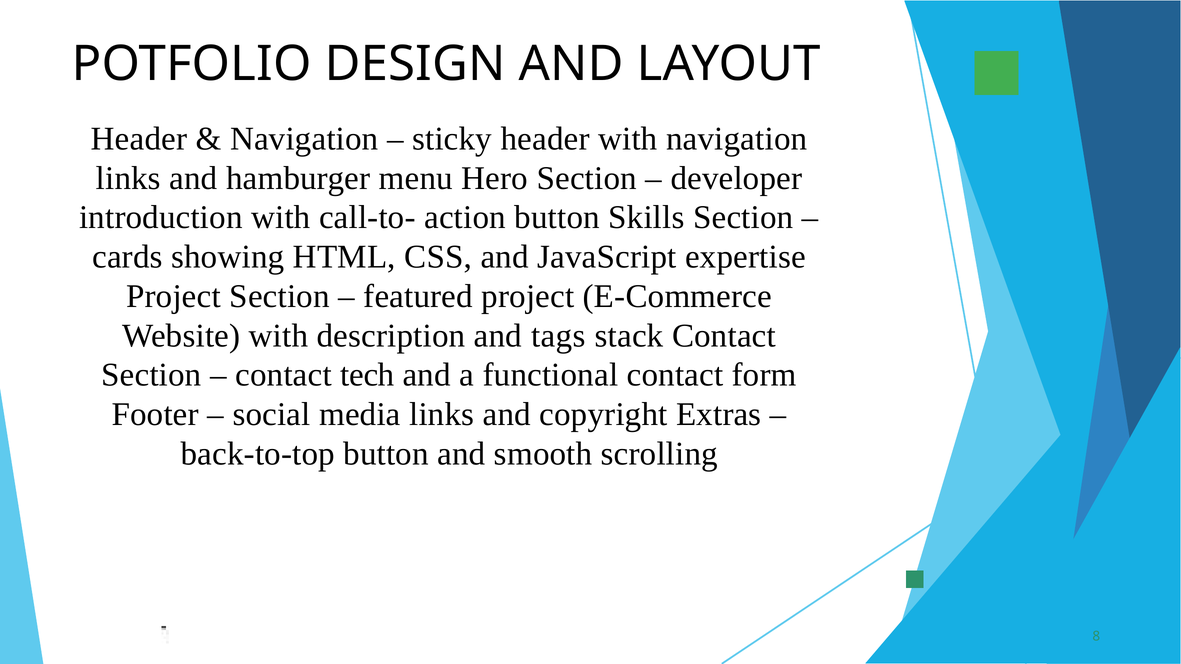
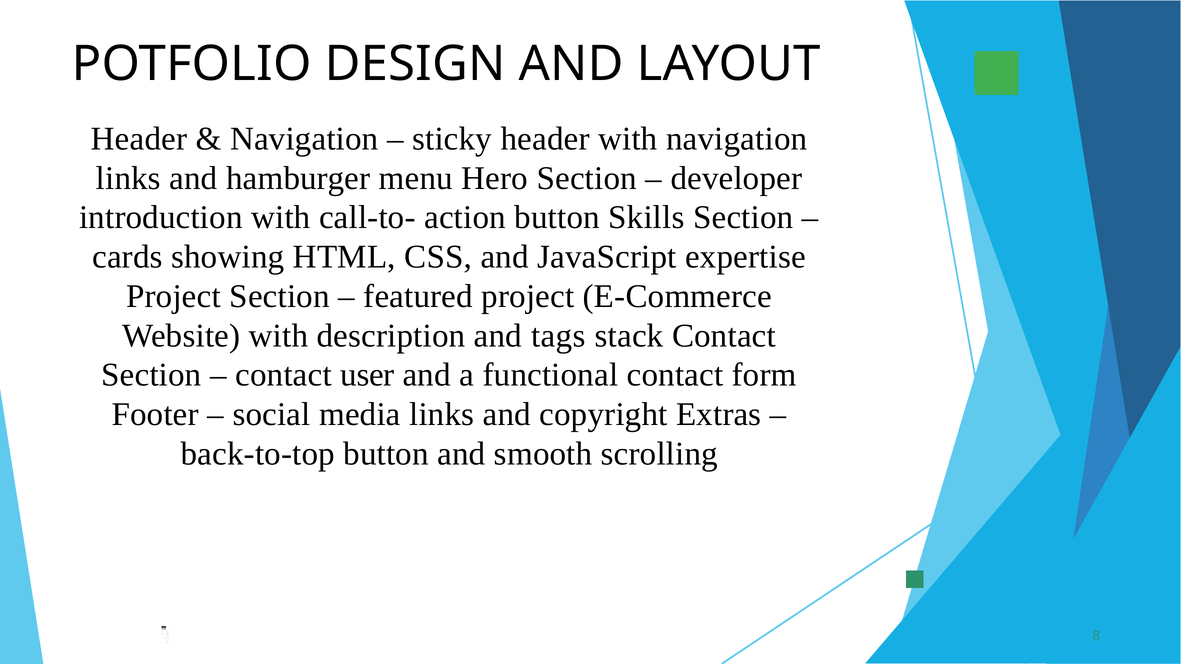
tech: tech -> user (367, 375)
